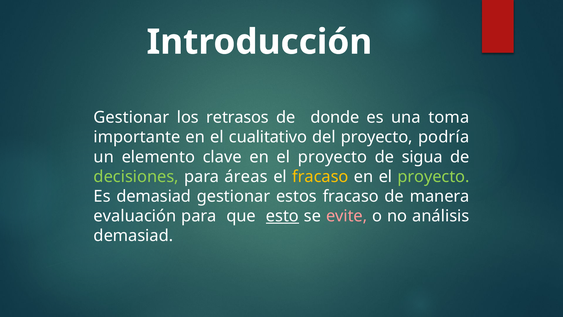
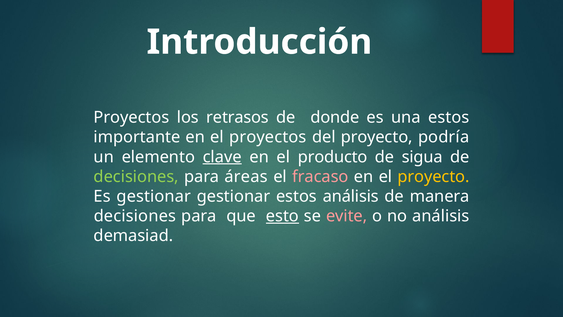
Gestionar: Gestionar -> Proyectos (131, 117)
una toma: toma -> estos (449, 117)
el cualitativo: cualitativo -> proyectos (268, 137)
clave underline: none -> present (222, 157)
proyecto: proyecto -> producto (333, 157)
fracaso colour: yellow -> pink (320, 176)
proyecto colour: light green -> yellow (434, 176)
Es demasiad: demasiad -> gestionar (154, 196)
estos fracaso: fracaso -> análisis (351, 196)
evaluación: evaluación -> decisiones (135, 216)
